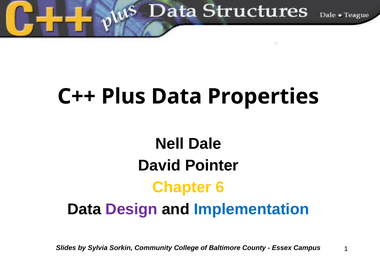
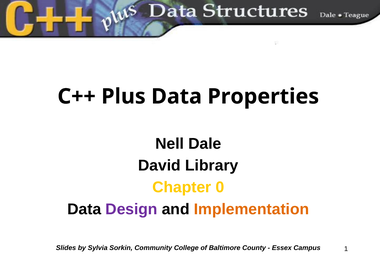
Pointer: Pointer -> Library (212, 166)
6: 6 -> 0 (220, 187)
Implementation colour: blue -> orange (251, 209)
